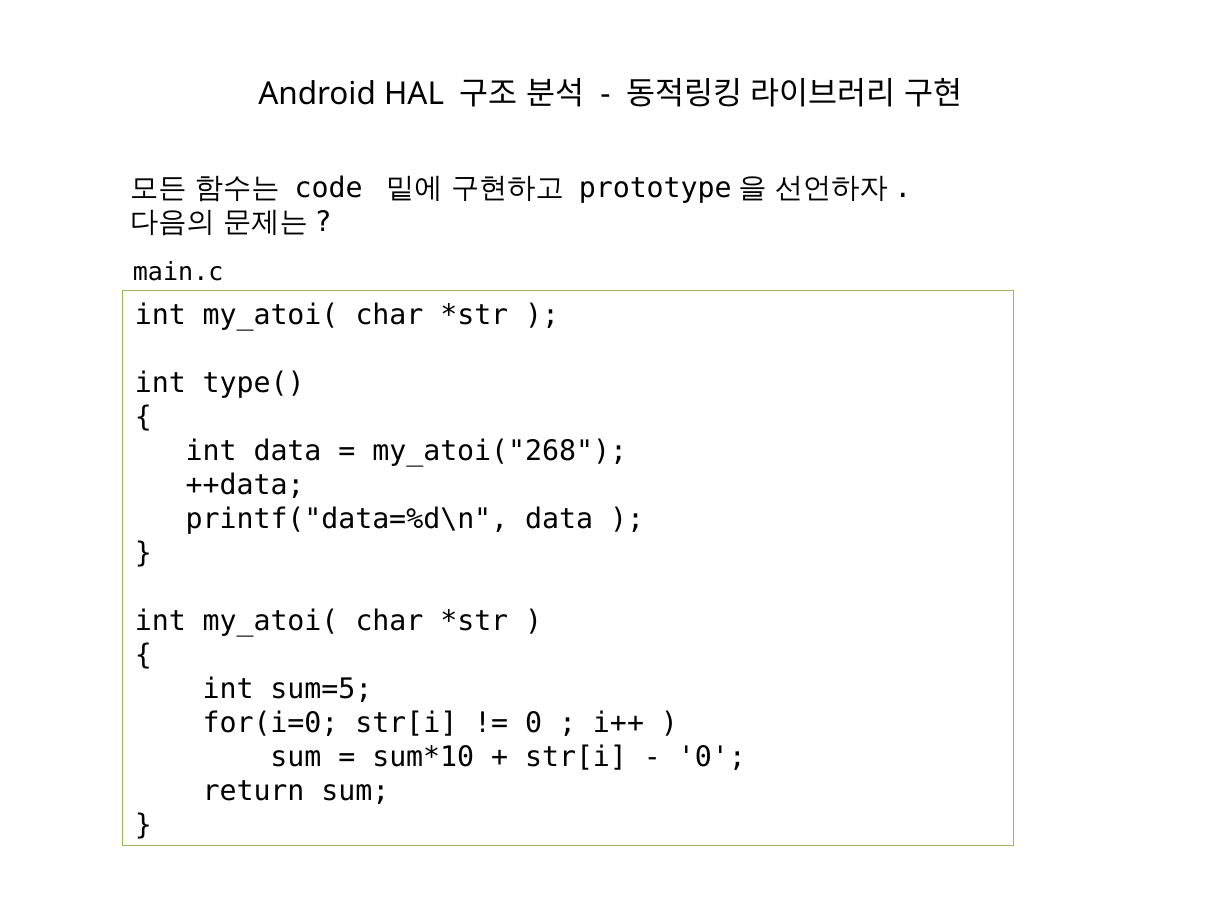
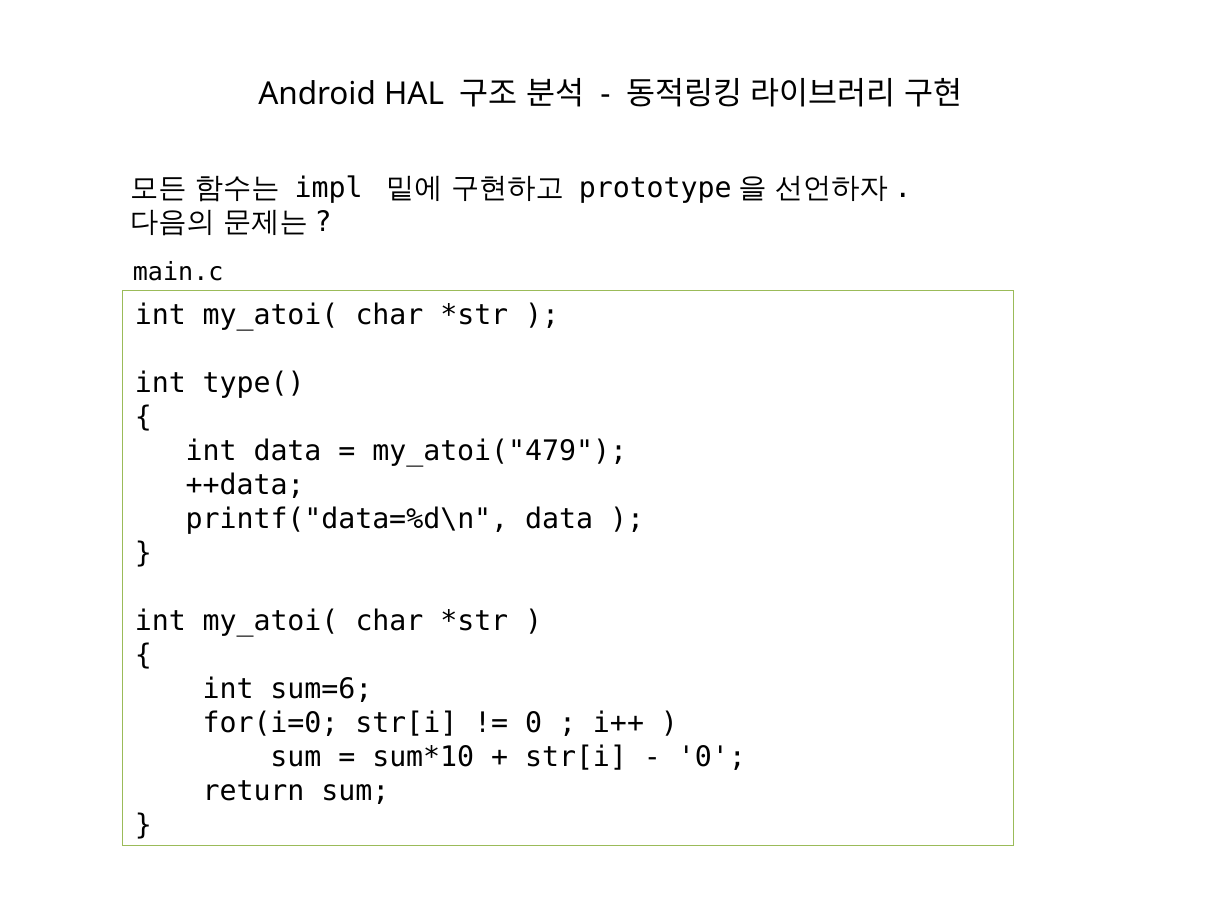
code: code -> impl (329, 188)
my_atoi("268: my_atoi("268 -> my_atoi("479 (500, 451)
sum=5: sum=5 -> sum=6 (321, 689)
